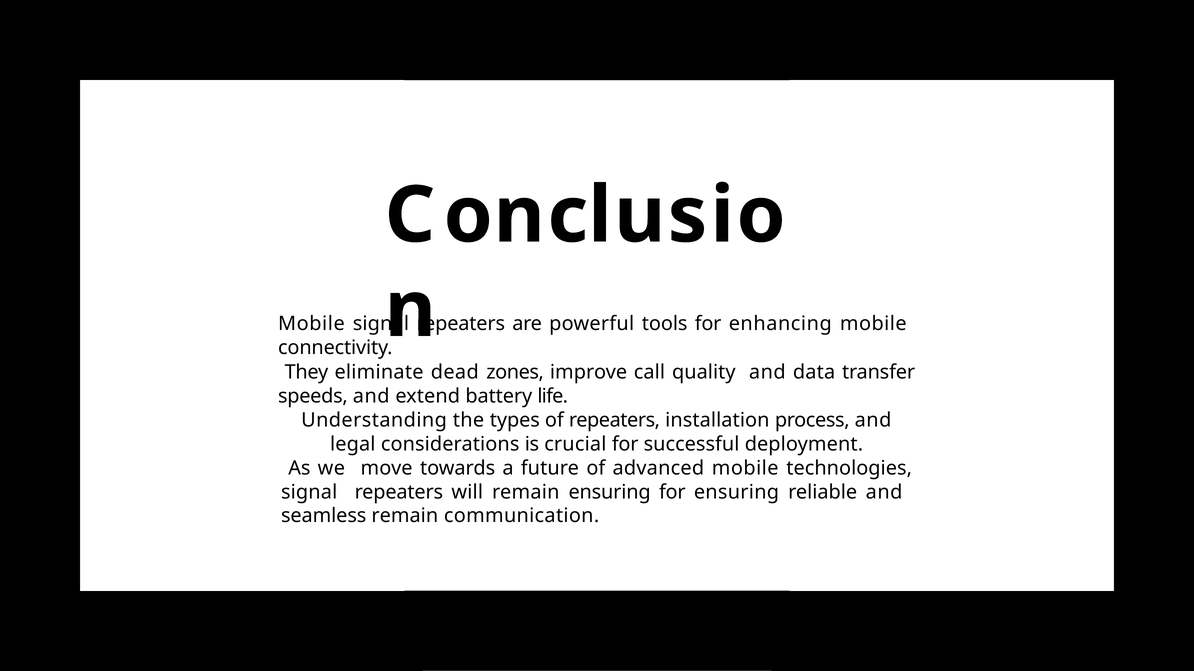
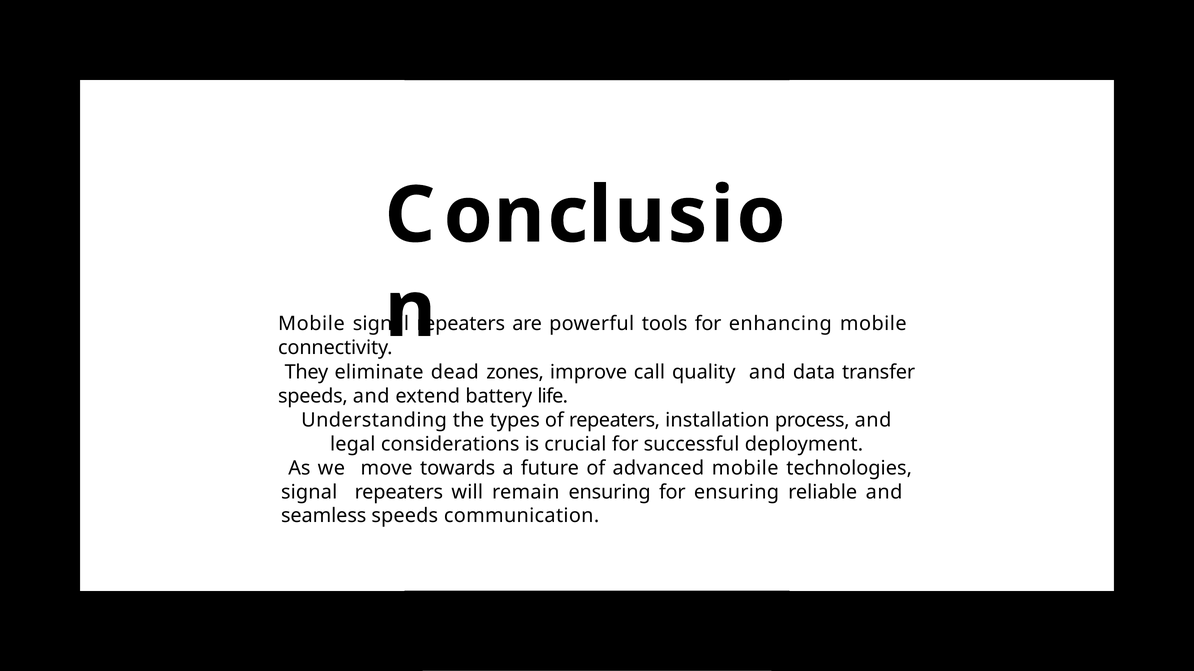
seamless remain: remain -> speeds (405, 516)
